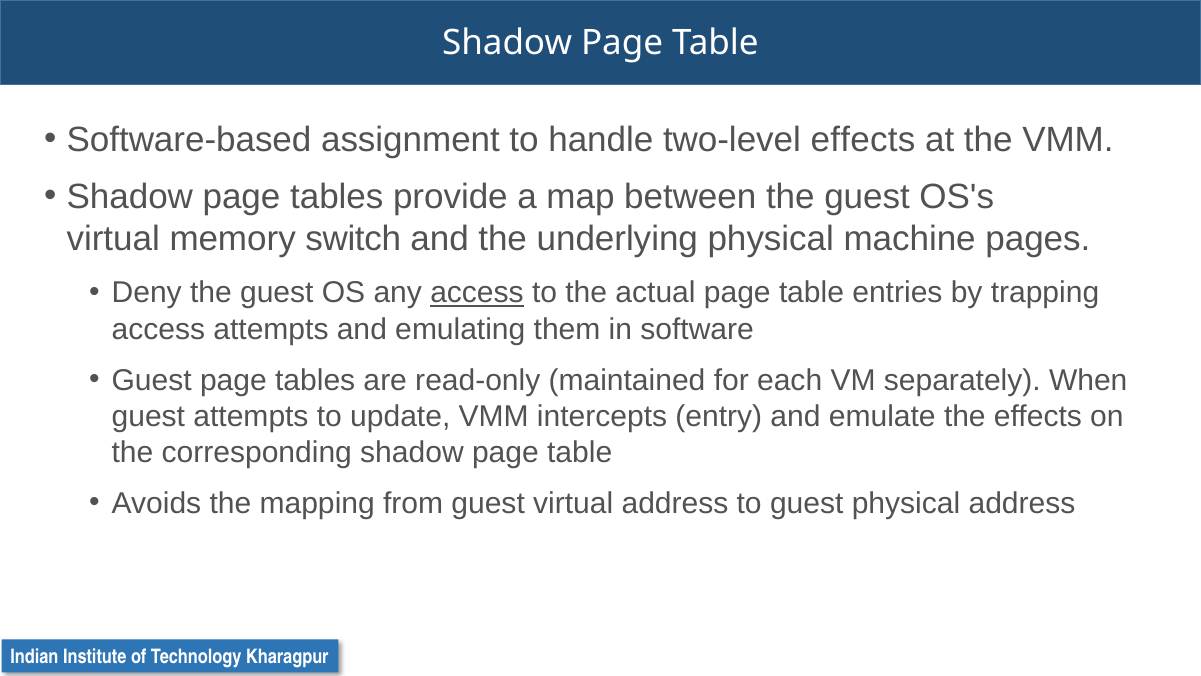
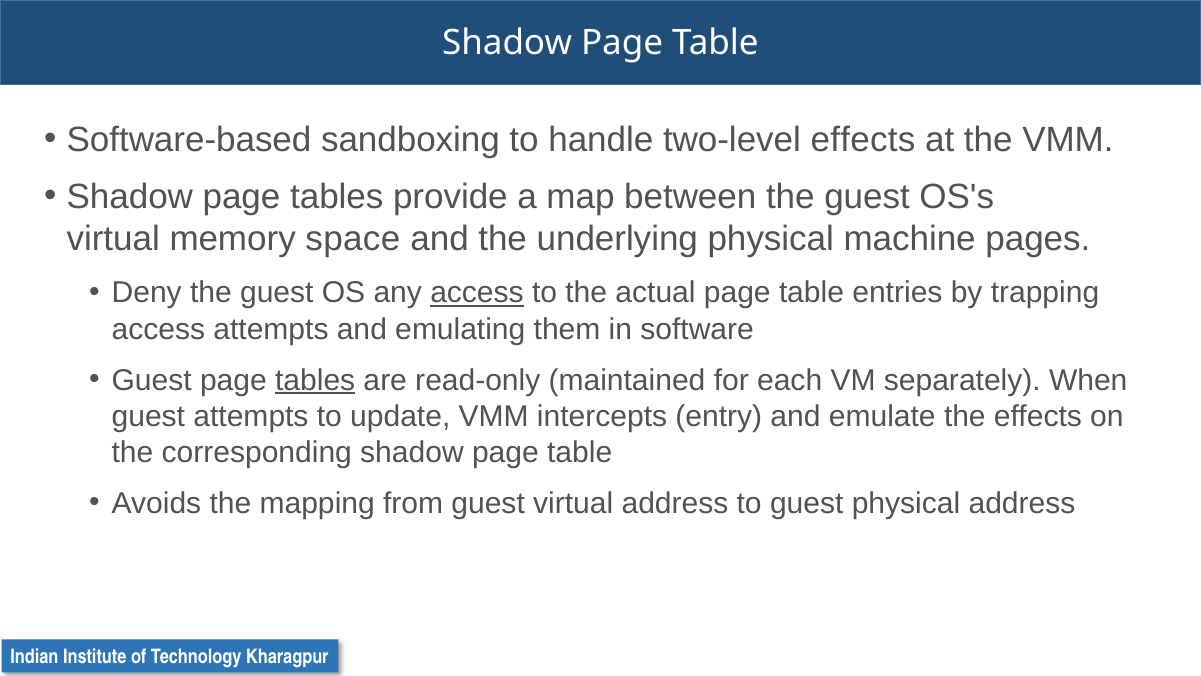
assignment: assignment -> sandboxing (410, 140)
switch: switch -> space (353, 239)
tables underline: none -> present (315, 380)
